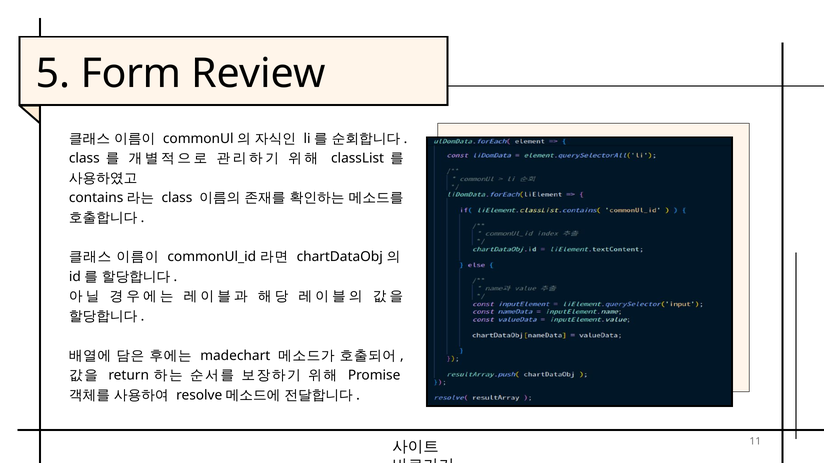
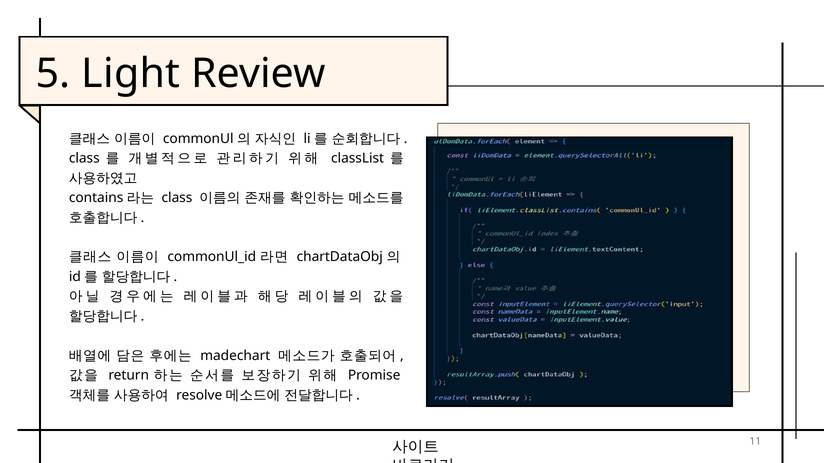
Form: Form -> Light (131, 74)
